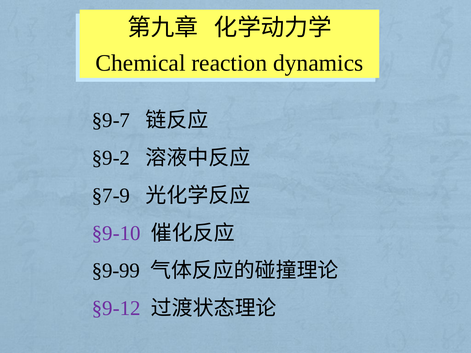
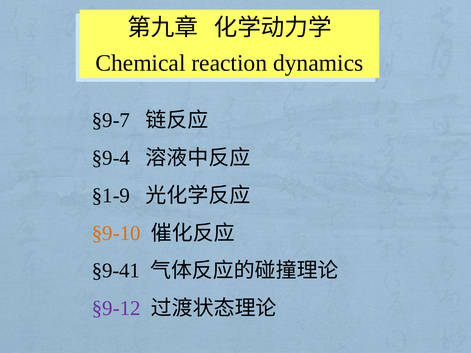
§9-2: §9-2 -> §9-4 (111, 158)
§7-9: §7-9 -> §1-9 (111, 196)
§9-10 colour: purple -> orange (116, 233)
§9-99: §9-99 -> §9-41 (116, 271)
